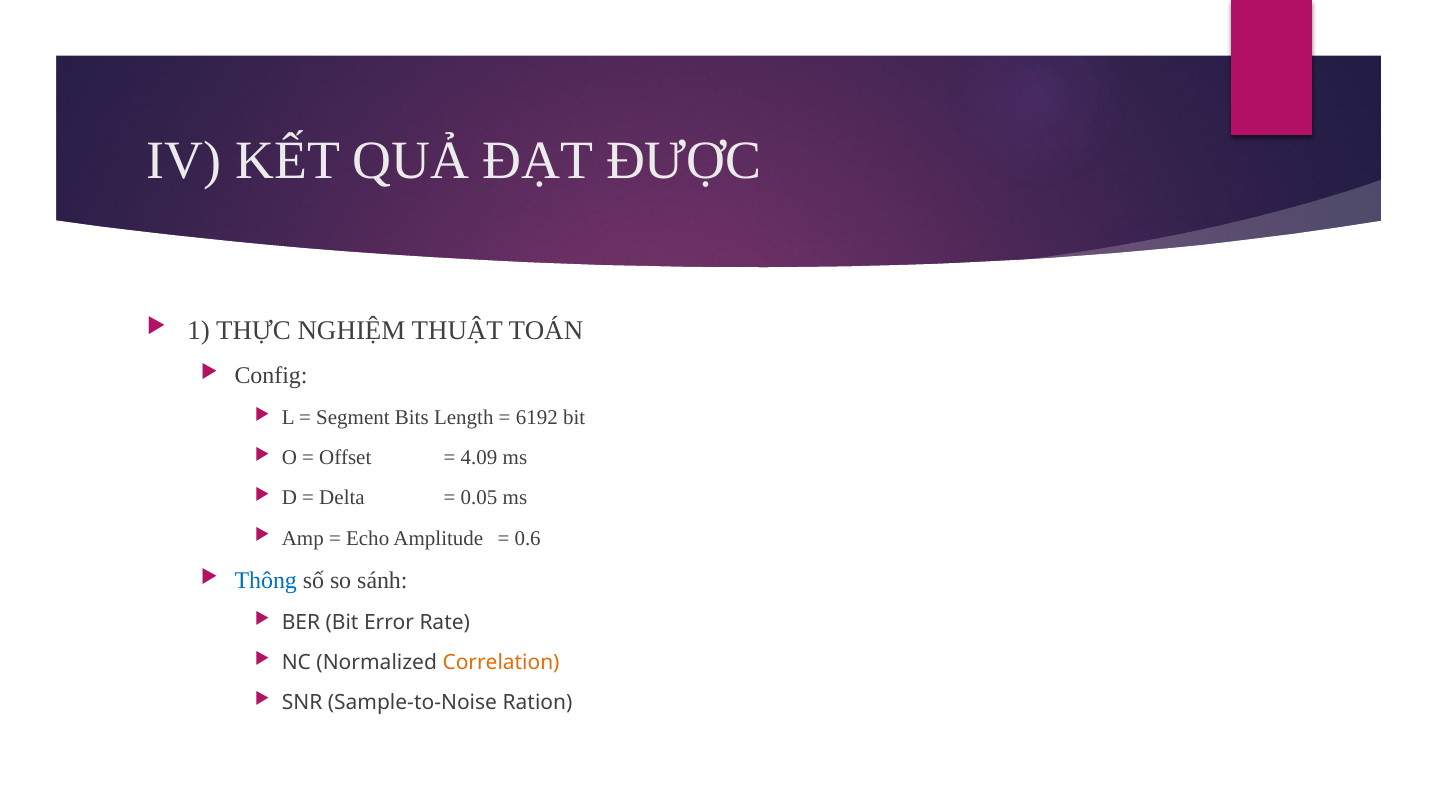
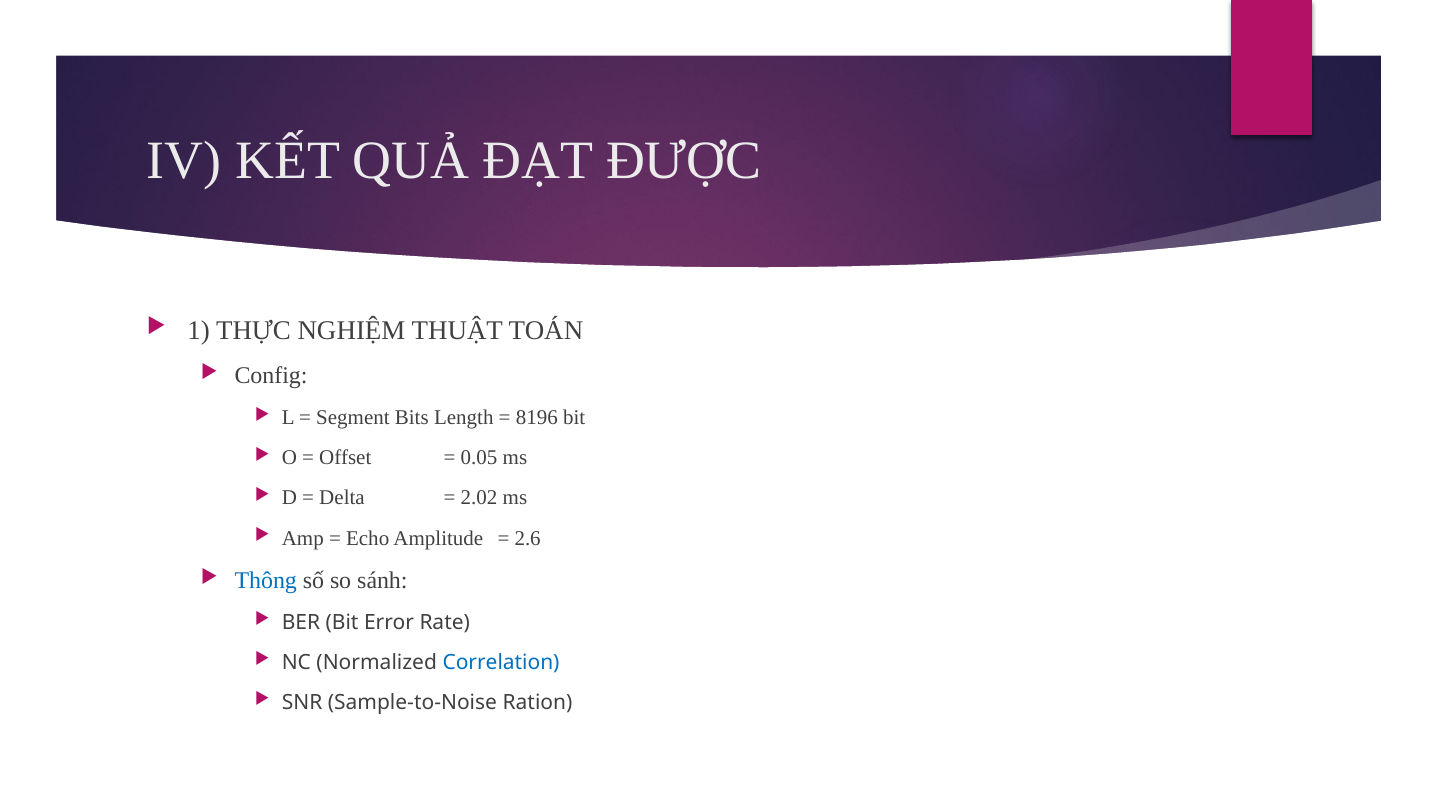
6192: 6192 -> 8196 (537, 418)
4.09: 4.09 -> 0.05 (479, 458)
0.05: 0.05 -> 2.02 (479, 498)
0.6: 0.6 -> 2.6 (528, 538)
Correlation colour: orange -> blue (501, 662)
